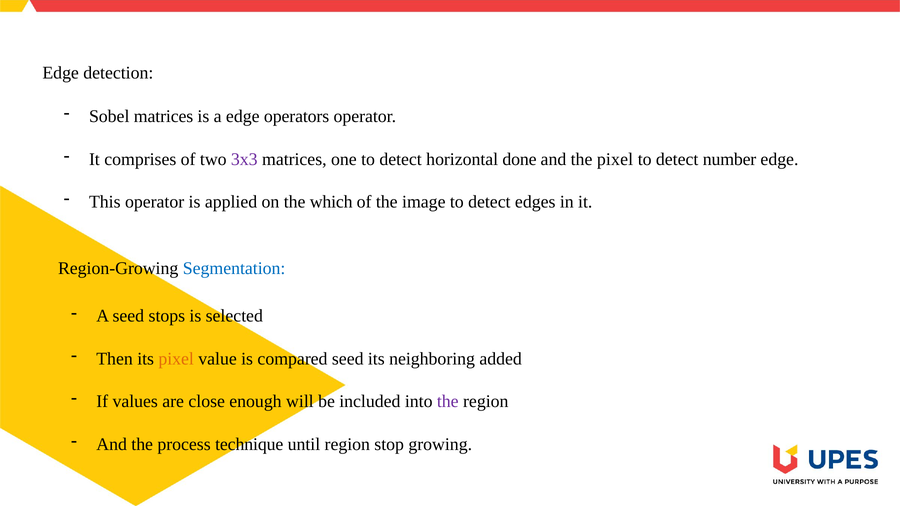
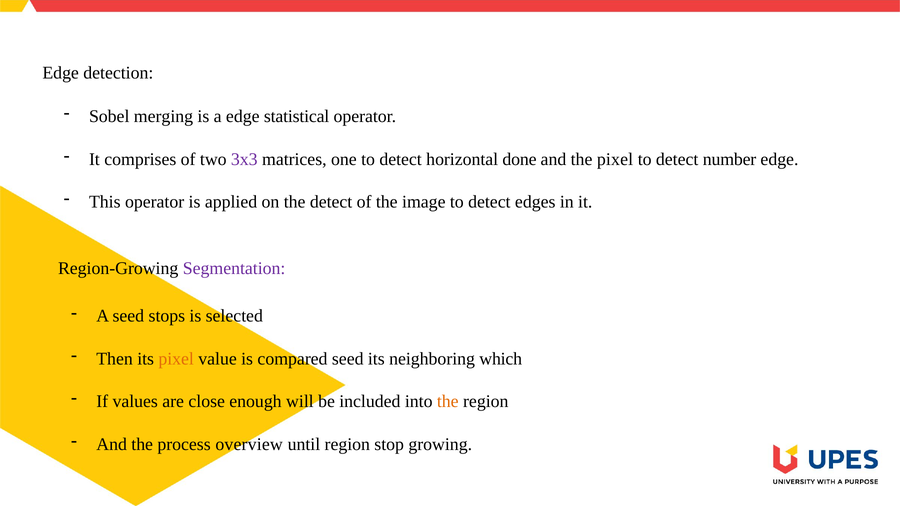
Sobel matrices: matrices -> merging (163, 116)
operators: operators -> statistical (297, 116)
the which: which -> detect (331, 202)
Segmentation colour: blue -> purple (234, 268)
added: added -> which (501, 359)
the colour: purple -> orange (448, 402)
technique: technique -> overview (249, 444)
